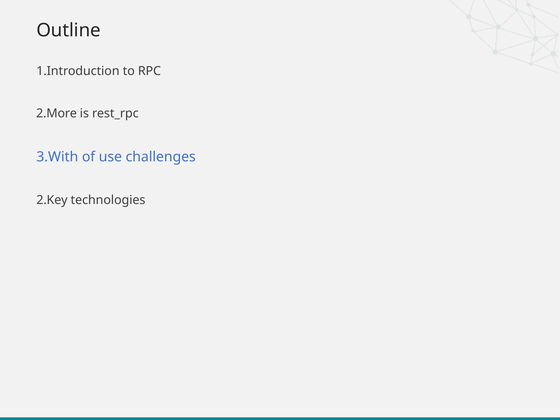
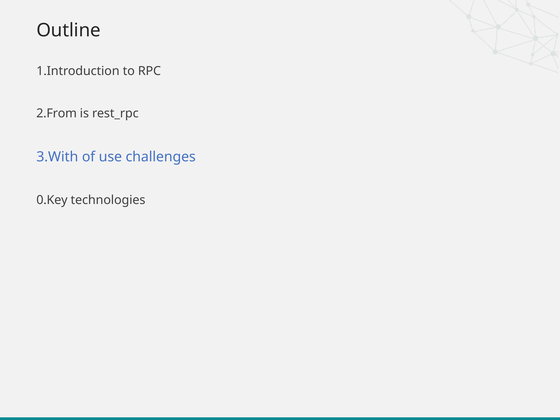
2.More: 2.More -> 2.From (57, 114)
2.Key: 2.Key -> 0.Key (52, 200)
